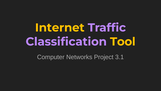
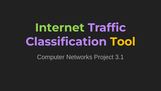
Internet colour: yellow -> light green (60, 28)
